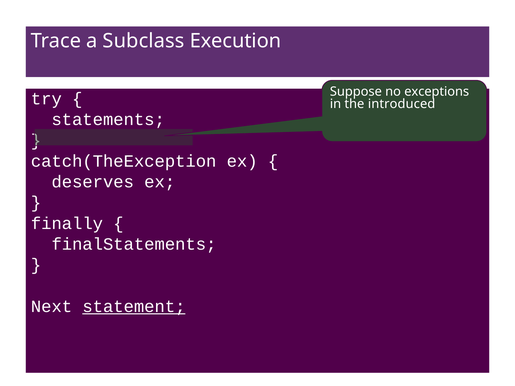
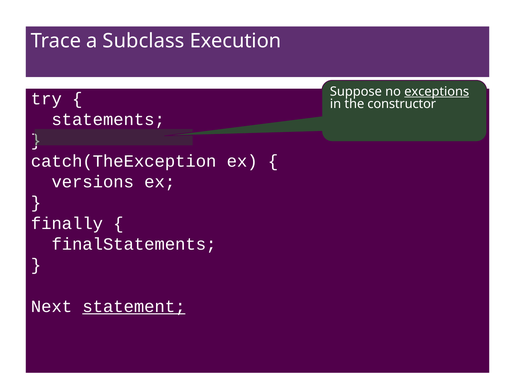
exceptions underline: none -> present (437, 92)
introduced: introduced -> constructor (402, 104)
deserves: deserves -> versions (93, 182)
